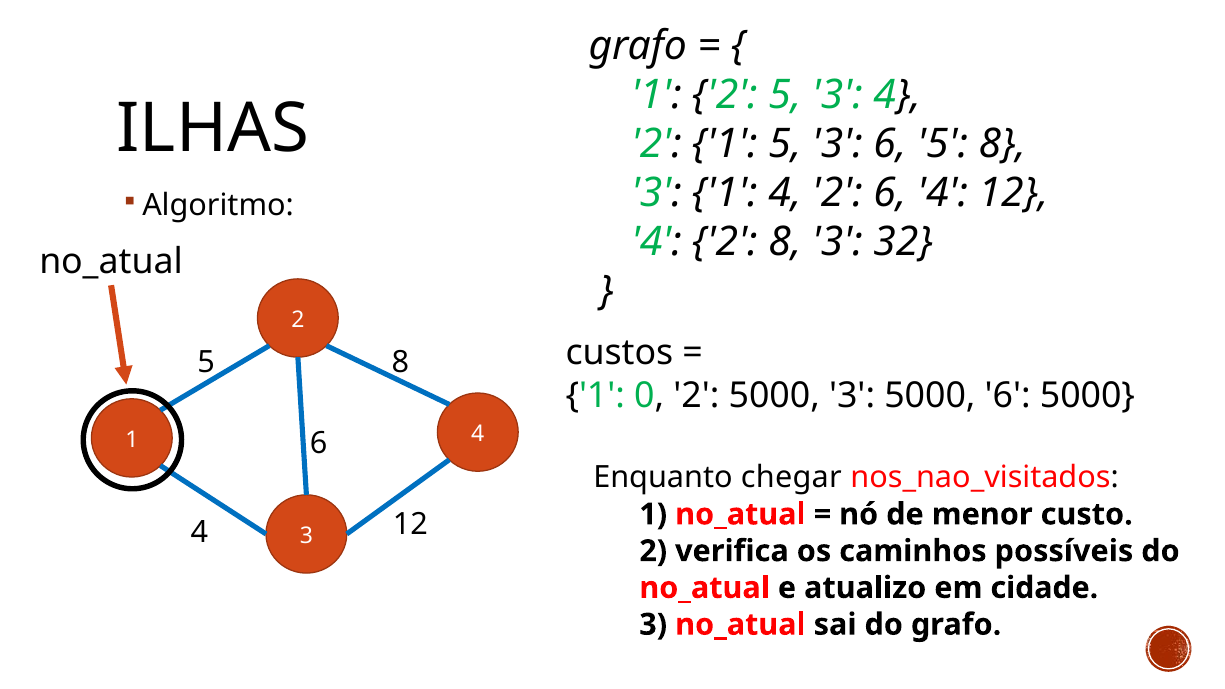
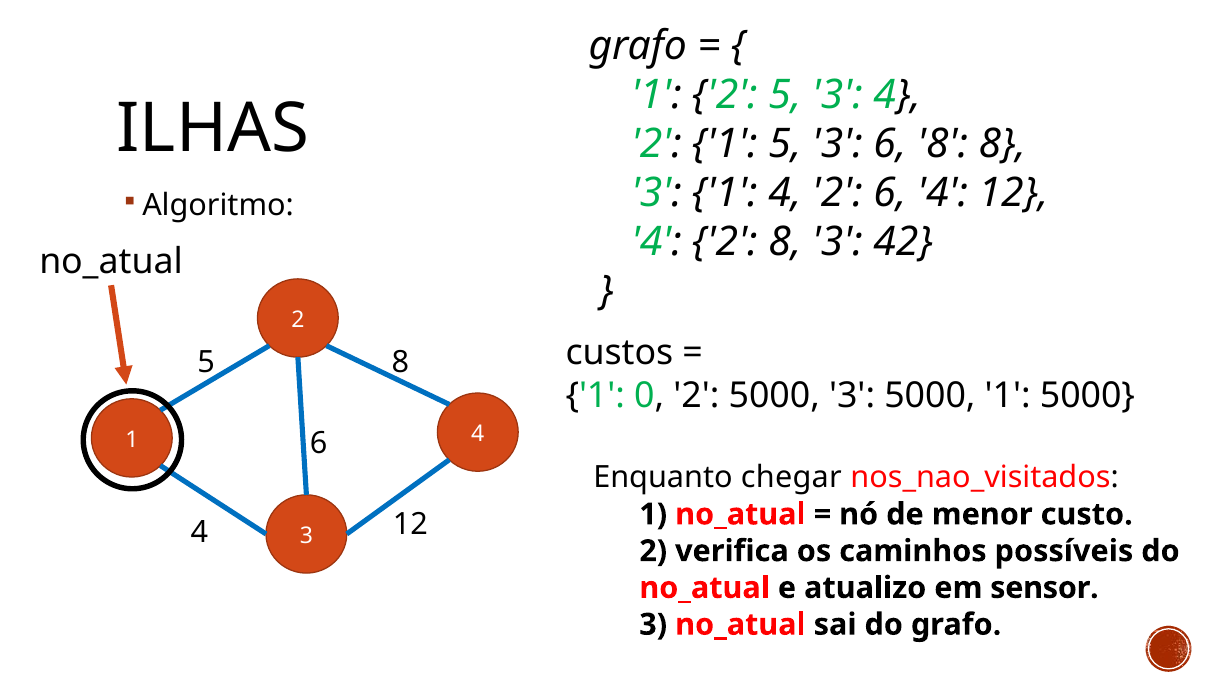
3 6 5: 5 -> 8 (943, 144)
32: 32 -> 42 (903, 242)
5000 6: 6 -> 1 (1008, 396)
cidade: cidade -> sensor (1044, 588)
